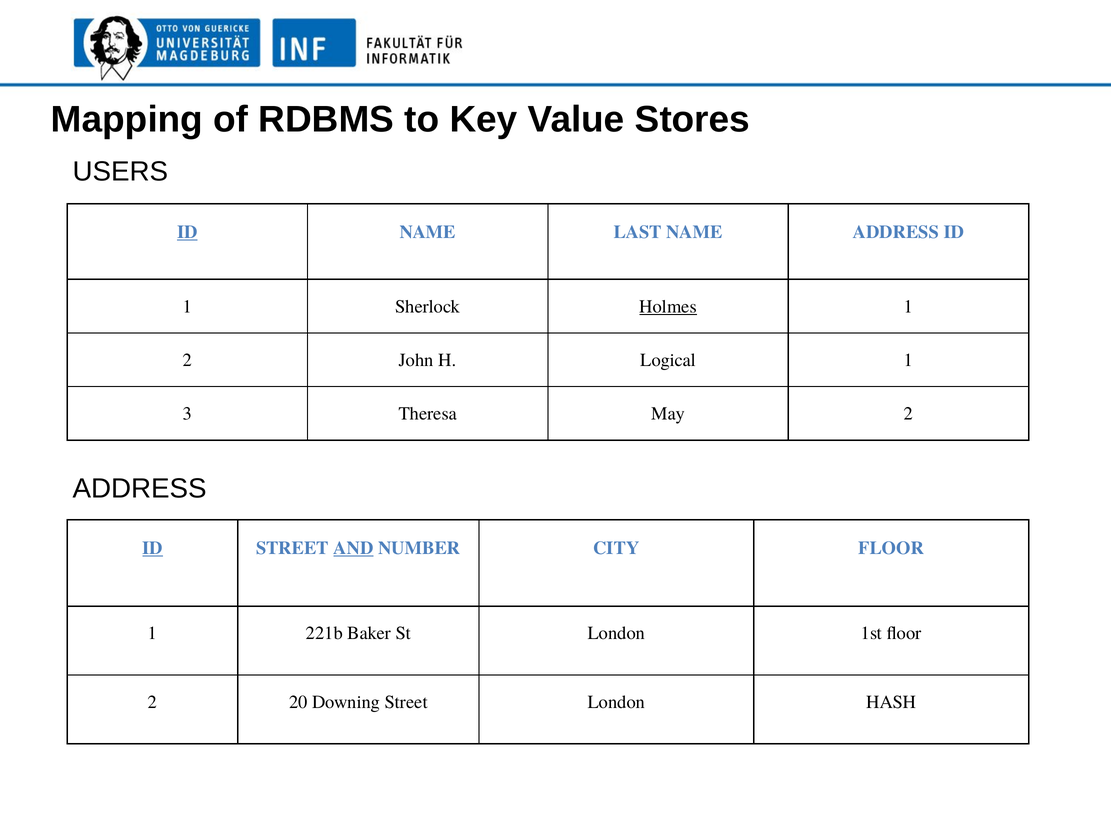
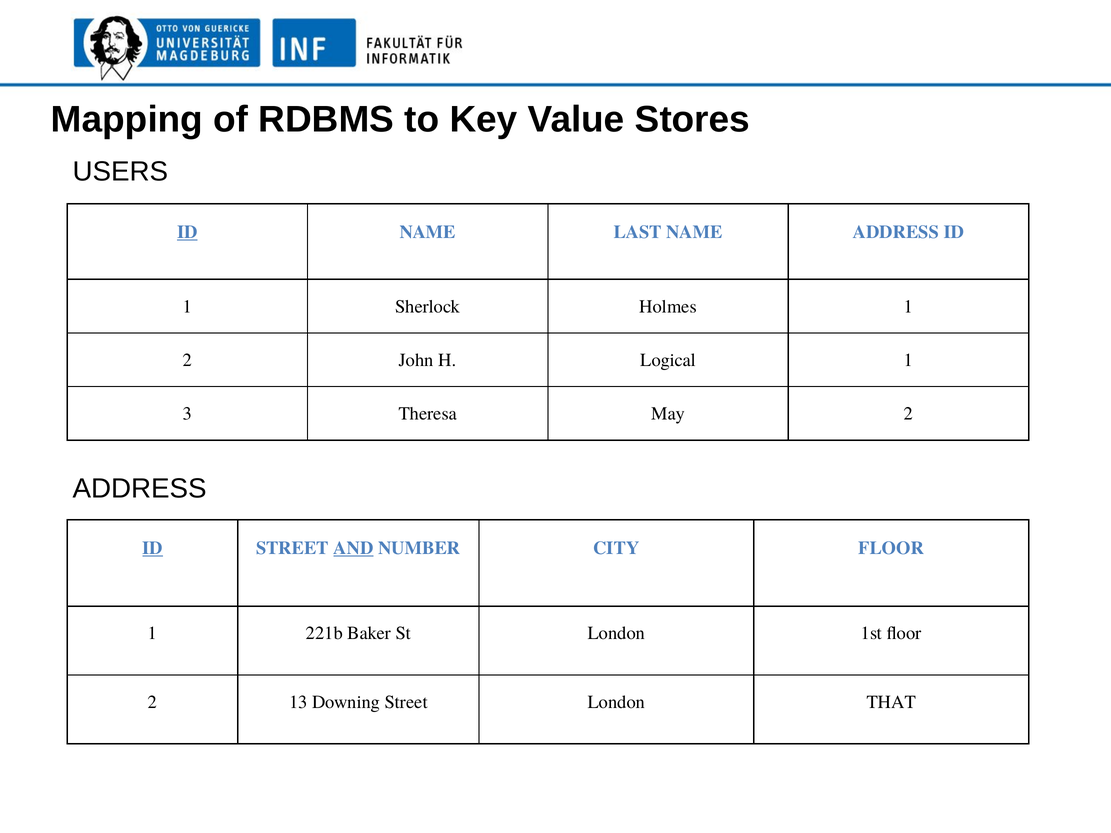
Holmes underline: present -> none (668, 307)
20: 20 -> 13 (298, 702)
HASH: HASH -> THAT (891, 702)
